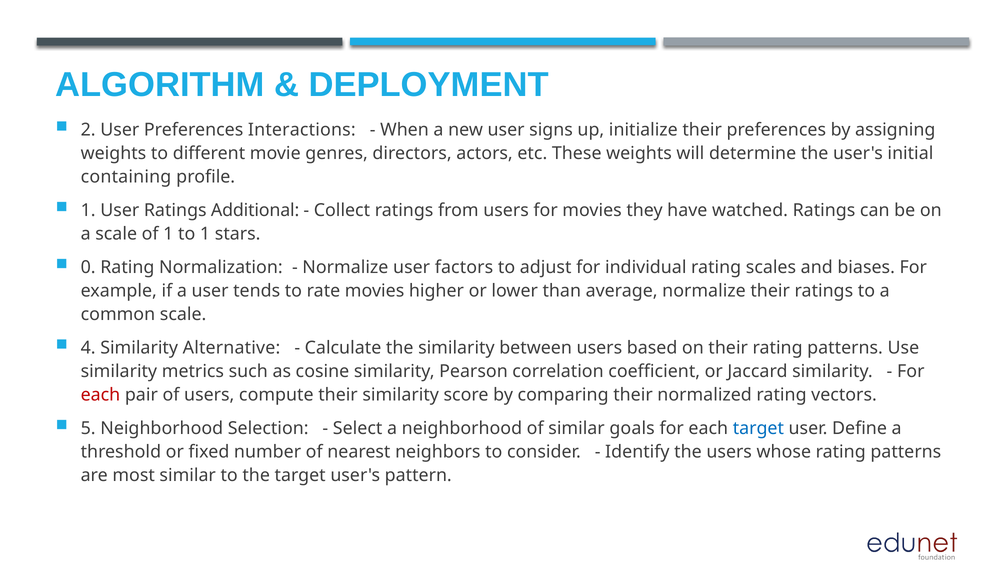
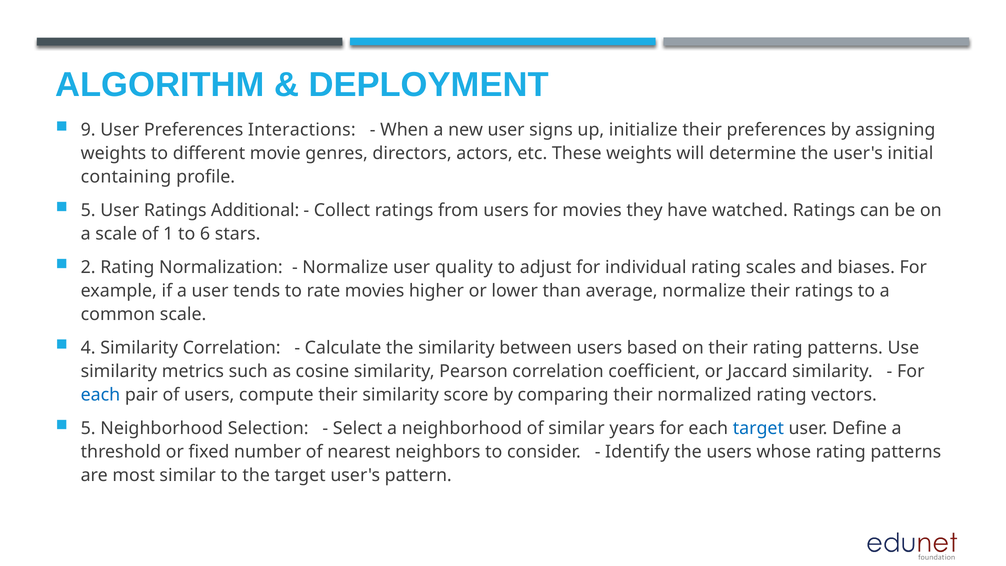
2: 2 -> 9 (88, 130)
1: 1 -> 5 (88, 210)
to 1: 1 -> 6 (205, 234)
0: 0 -> 2 (88, 267)
factors: factors -> quality (464, 267)
Similarity Alternative: Alternative -> Correlation (232, 348)
each colour: red -> blue (100, 395)
goals: goals -> years (632, 428)
